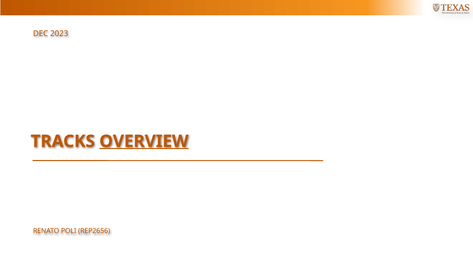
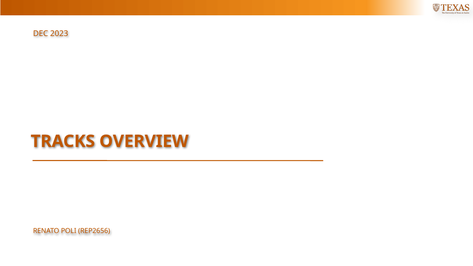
OVERVIEW underline: present -> none (144, 141)
